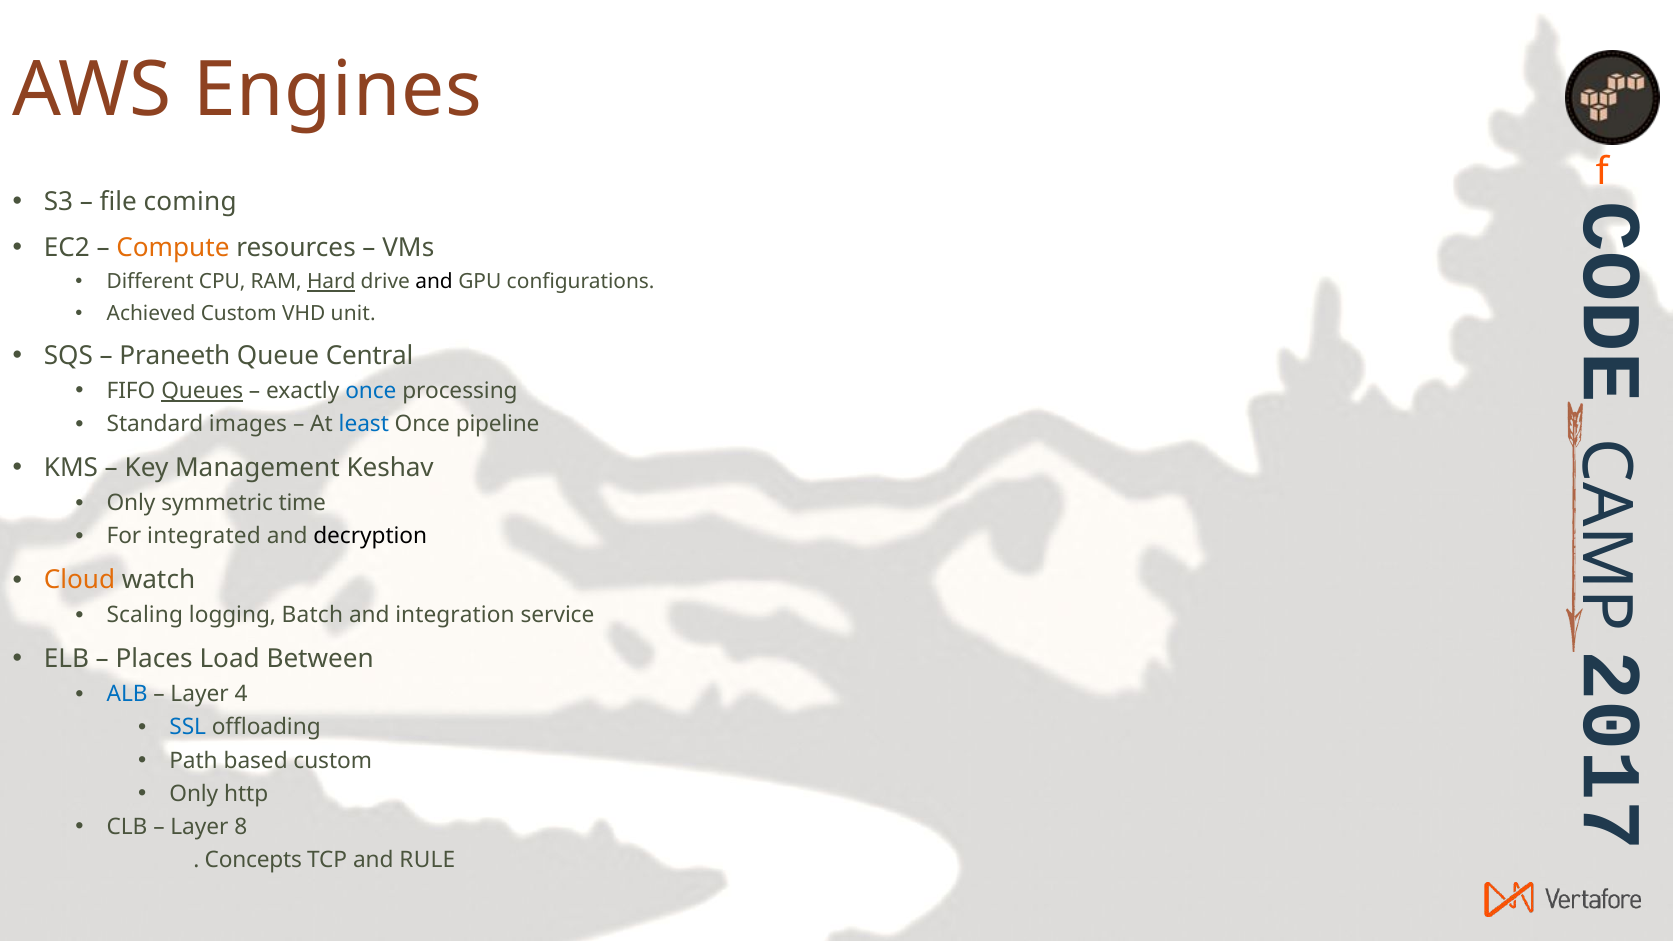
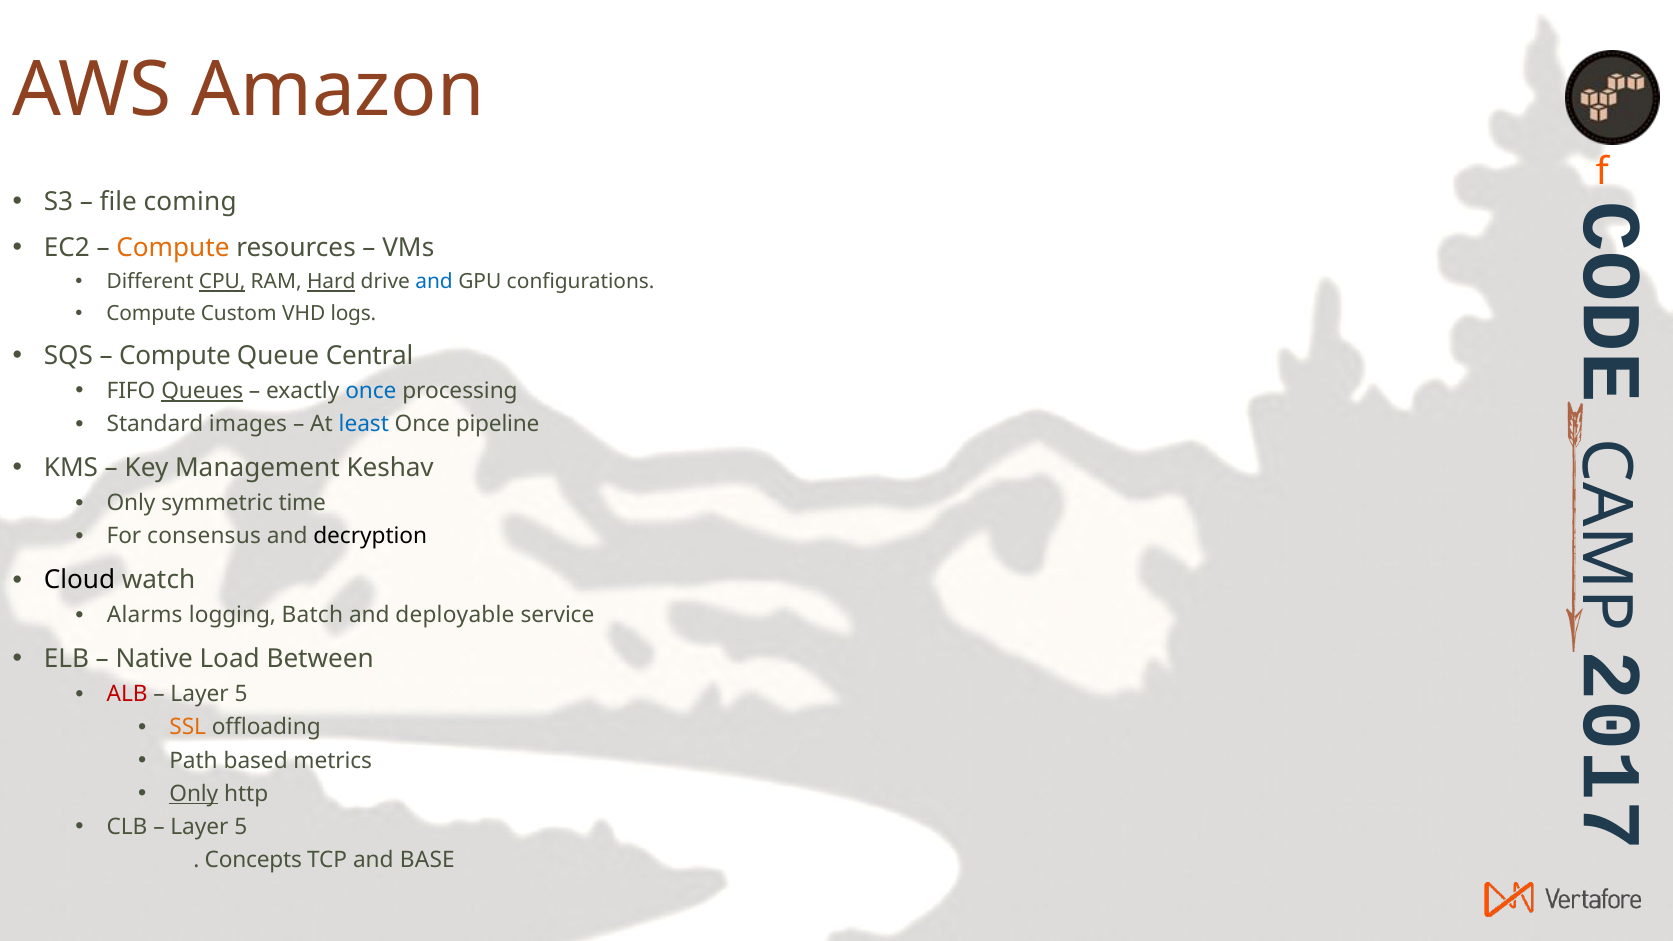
Engines: Engines -> Amazon (338, 90)
CPU underline: none -> present (222, 282)
and colour: black -> blue (434, 282)
Achieved: Achieved -> Compute (151, 313)
unit: unit -> logs (353, 313)
Praneeth: Praneeth -> Compute (175, 356)
integrated: integrated -> consensus (204, 536)
Cloud colour: orange -> black (80, 580)
Scaling: Scaling -> Alarms (145, 615)
integration: integration -> deployable (455, 615)
Places: Places -> Native (154, 659)
ALB colour: blue -> red (127, 694)
4: 4 -> 5 (241, 694)
SSL colour: blue -> orange (188, 727)
based custom: custom -> metrics (333, 761)
Only underline: none -> present (194, 794)
8: 8 -> 5 (241, 827)
RULE: RULE -> BASE (427, 860)
